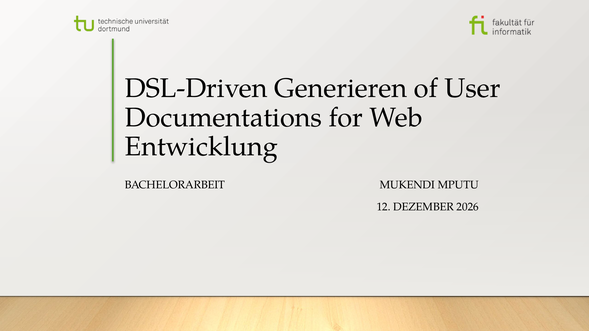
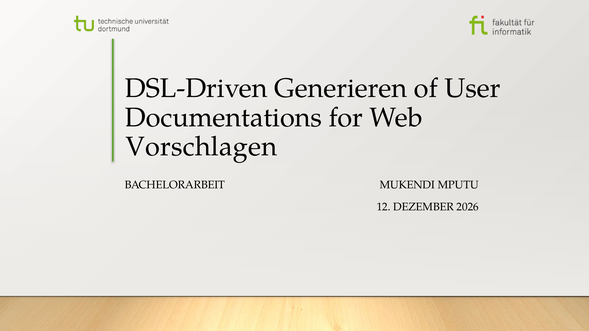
Entwicklung: Entwicklung -> Vorschlagen (201, 147)
